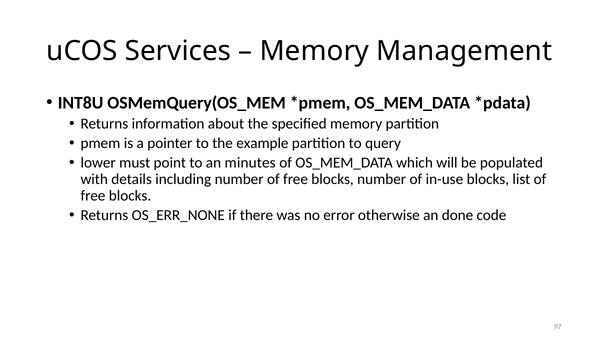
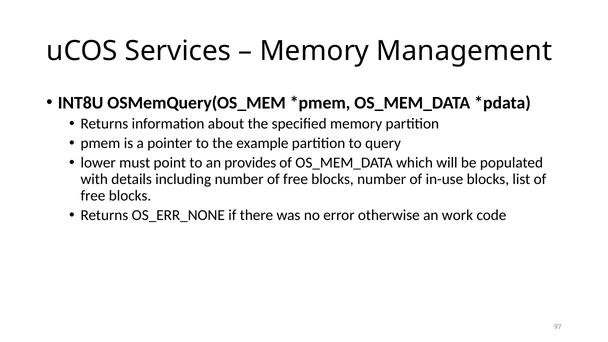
minutes: minutes -> provides (250, 163)
done: done -> work (457, 215)
